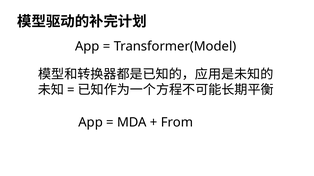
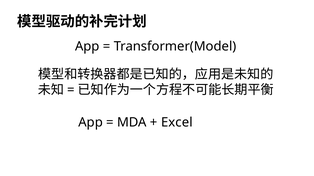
From: From -> Excel (177, 123)
